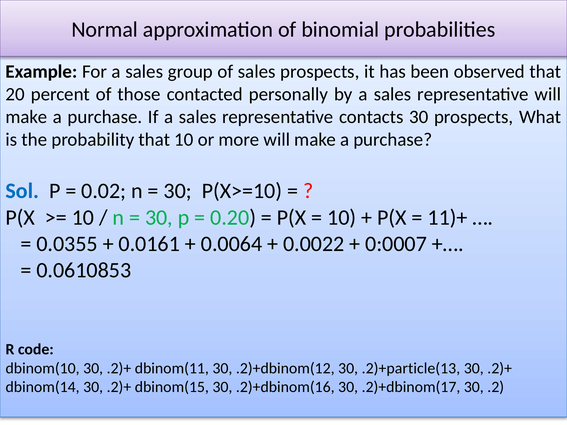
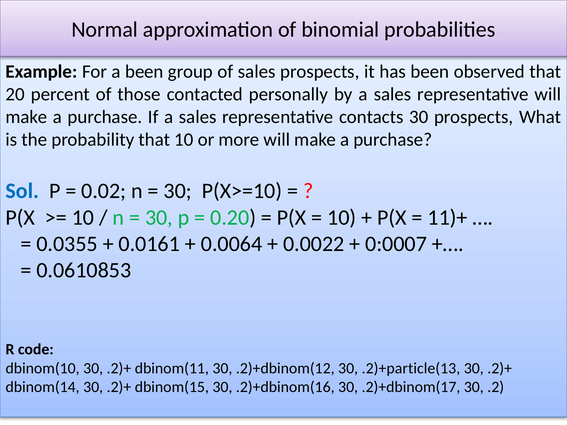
For a sales: sales -> been (144, 72)
